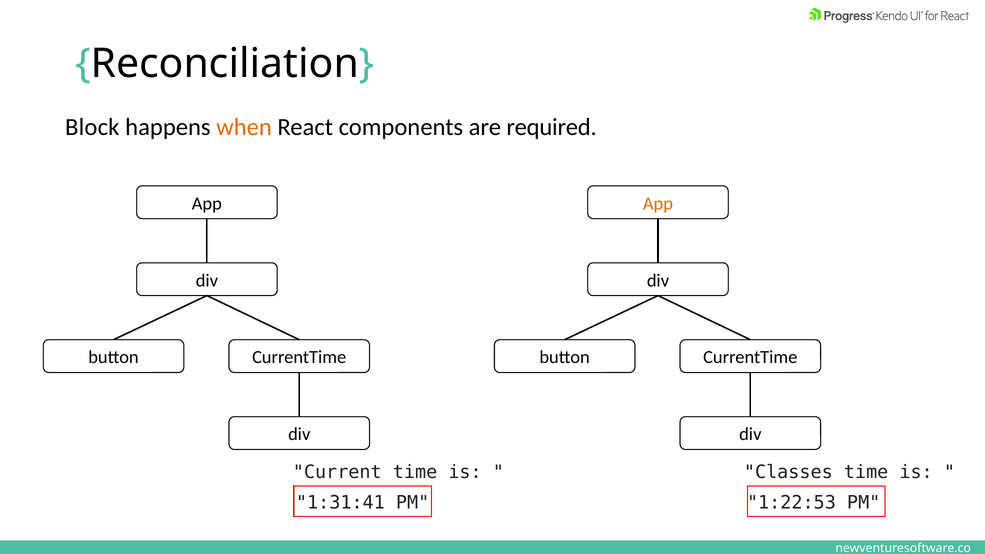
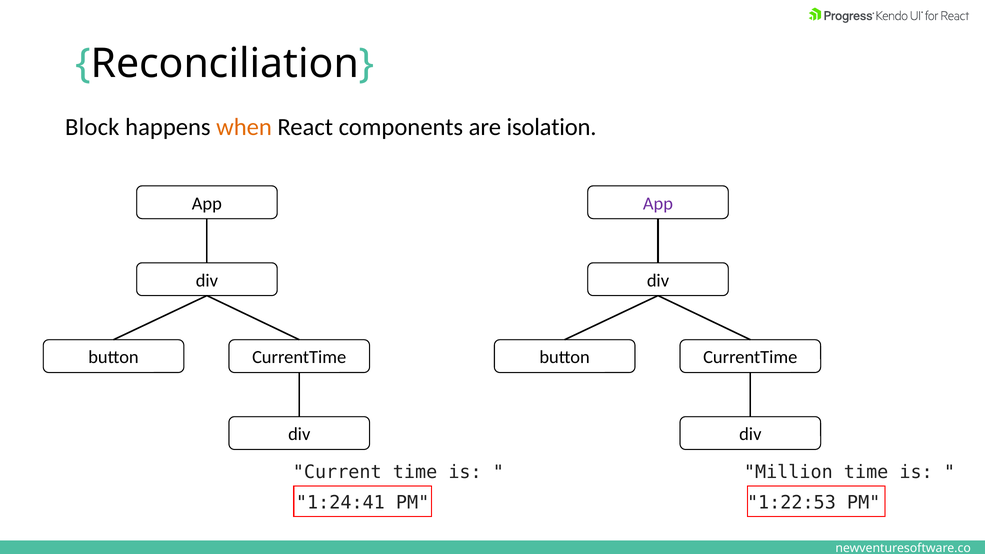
required: required -> isolation (552, 127)
App colour: orange -> purple (658, 204)
Classes: Classes -> Million (788, 472)
1:31:41: 1:31:41 -> 1:24:41 (340, 503)
